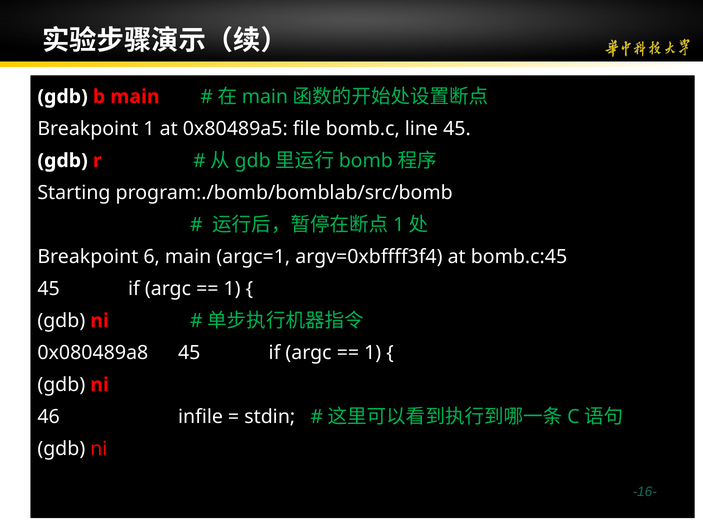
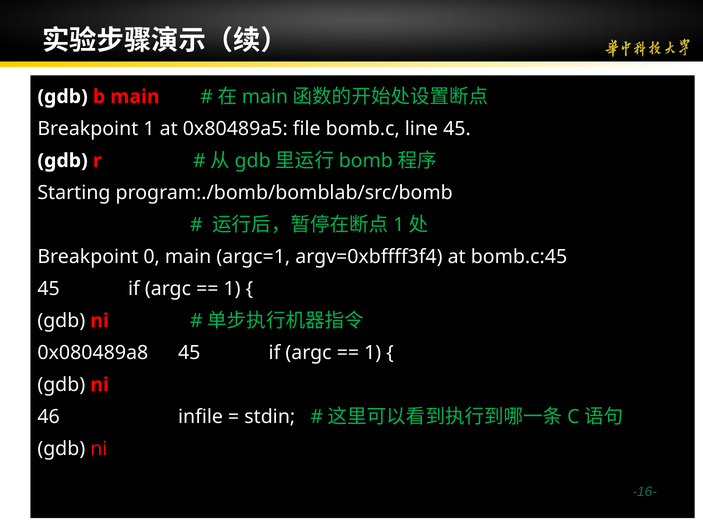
6: 6 -> 0 (152, 257)
